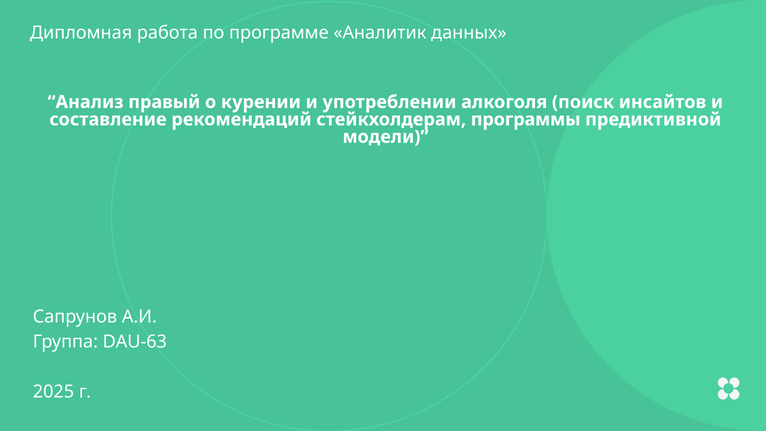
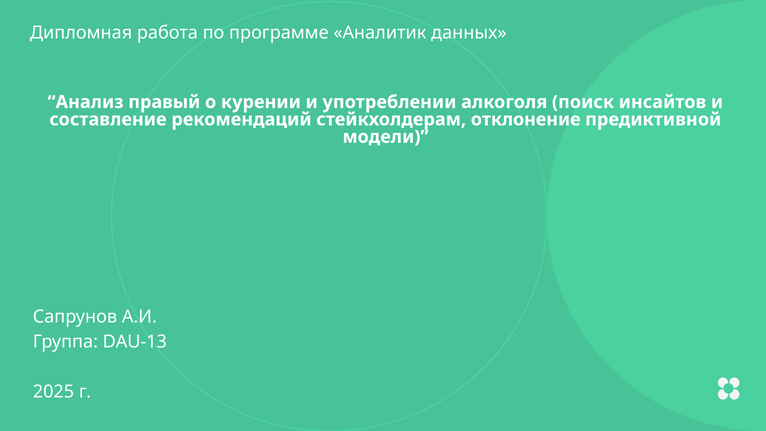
программы: программы -> отклонение (526, 119)
DAU-63: DAU-63 -> DAU-13 (135, 342)
